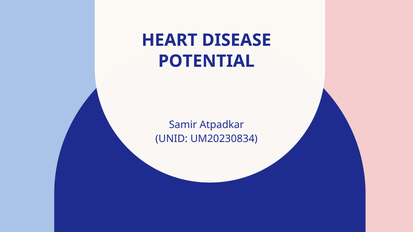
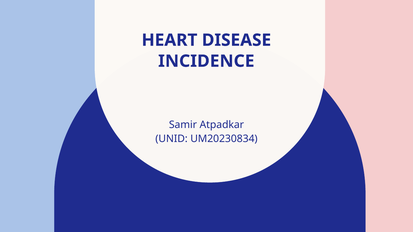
POTENTIAL: POTENTIAL -> INCIDENCE (206, 61)
